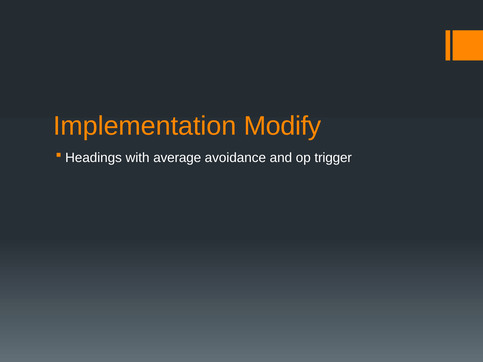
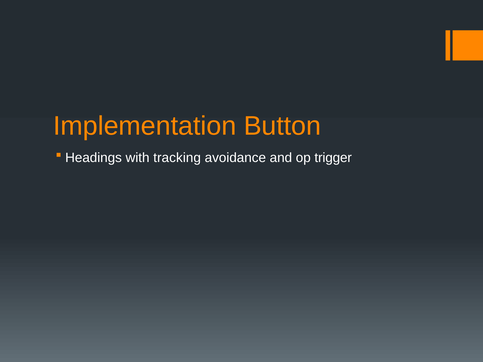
Modify: Modify -> Button (282, 126)
average: average -> tracking (177, 158)
